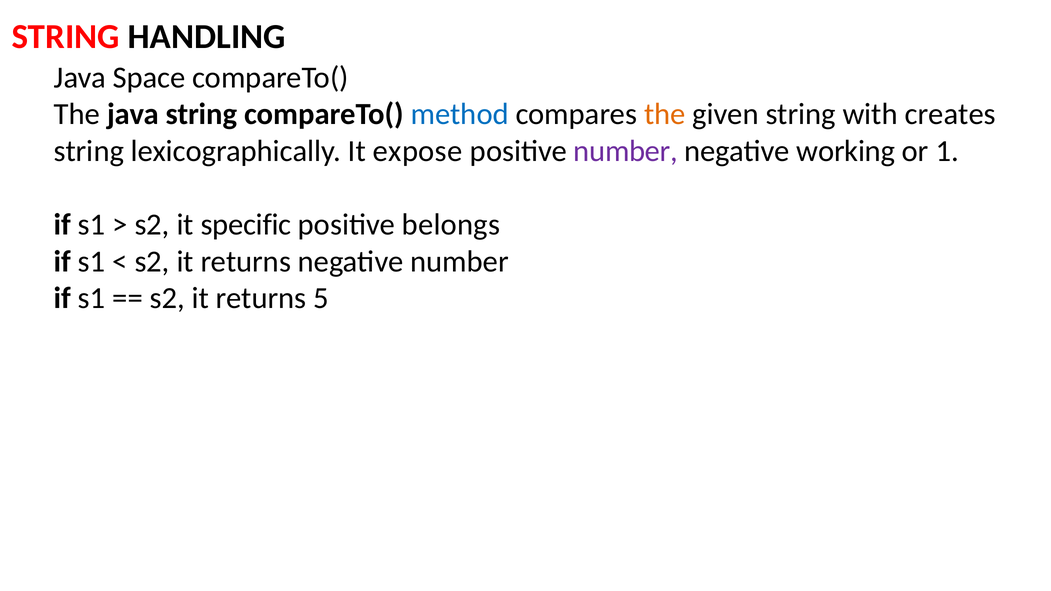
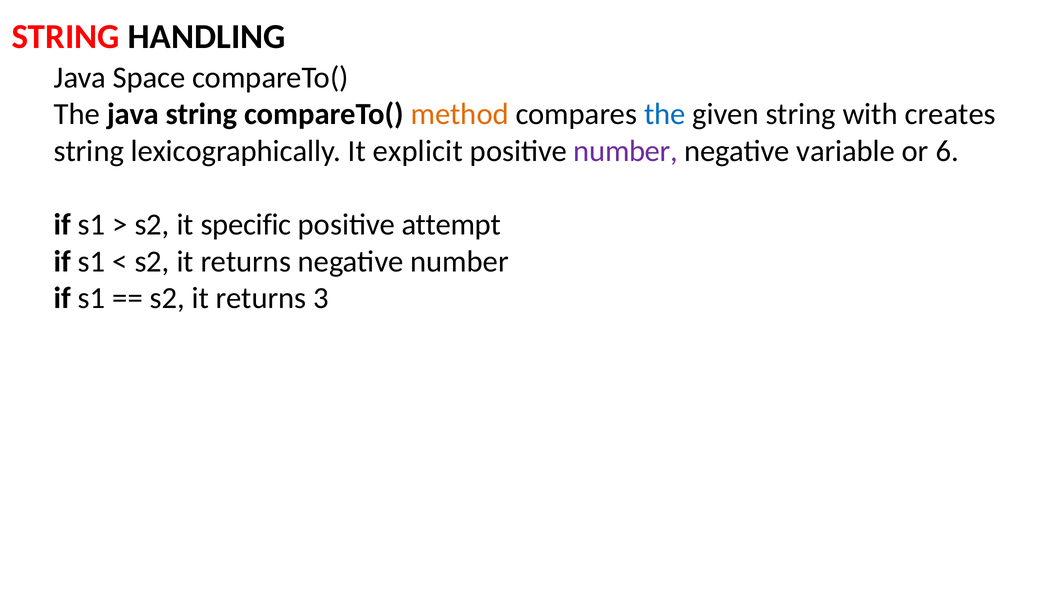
method colour: blue -> orange (460, 114)
the colour: orange -> blue (665, 114)
expose: expose -> explicit (418, 151)
working: working -> variable (846, 151)
1: 1 -> 6 (947, 151)
belongs: belongs -> attempt (451, 225)
5: 5 -> 3 (321, 298)
